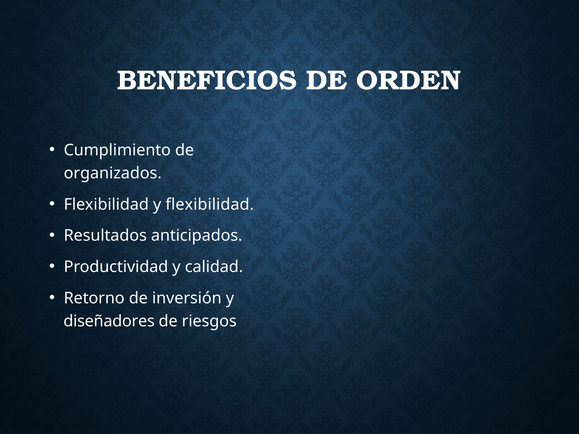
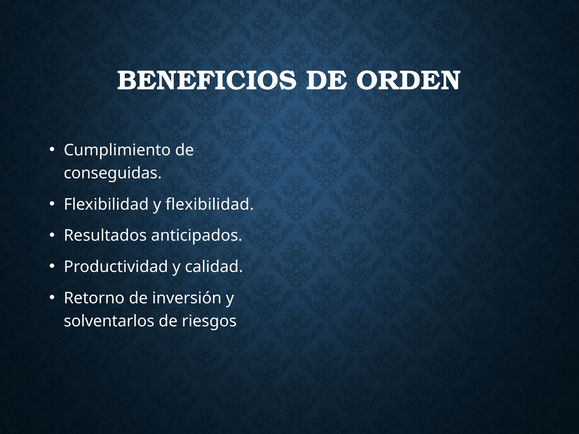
organizados: organizados -> conseguidas (113, 173)
diseñadores: diseñadores -> solventarlos (109, 321)
